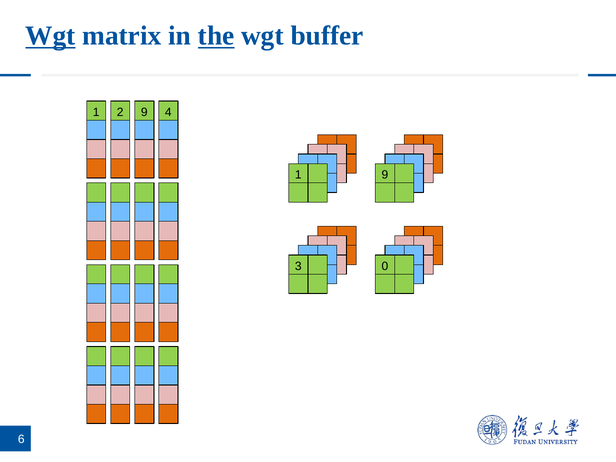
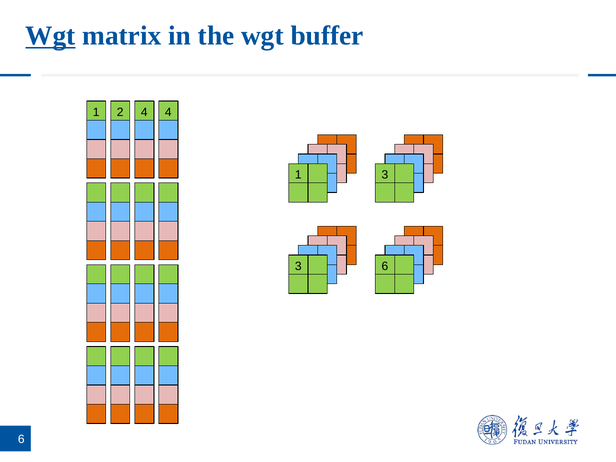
the underline: present -> none (216, 36)
2 9: 9 -> 4 (144, 112)
1 9: 9 -> 3 (385, 175)
3 0: 0 -> 6 (385, 266)
